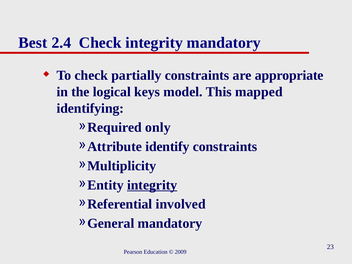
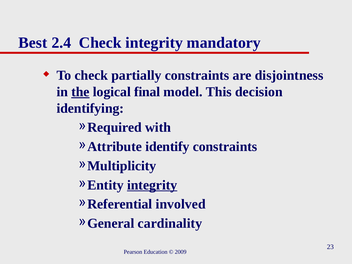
appropriate: appropriate -> disjointness (289, 75)
the underline: none -> present (80, 92)
keys: keys -> final (147, 92)
mapped: mapped -> decision (259, 92)
only: only -> with (158, 127)
mandatory: mandatory -> cardinality (170, 223)
